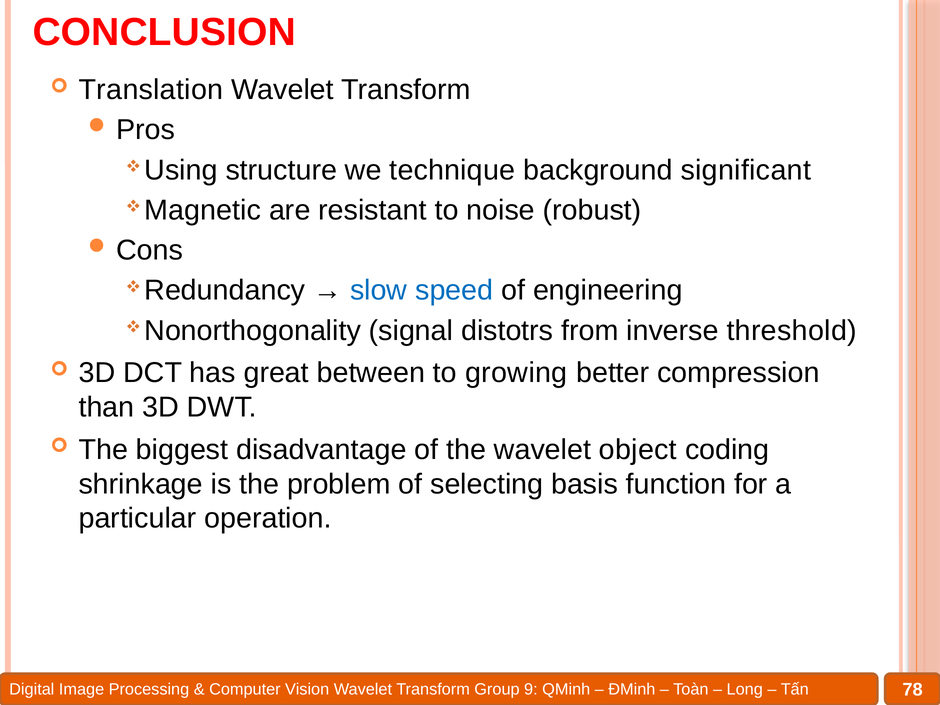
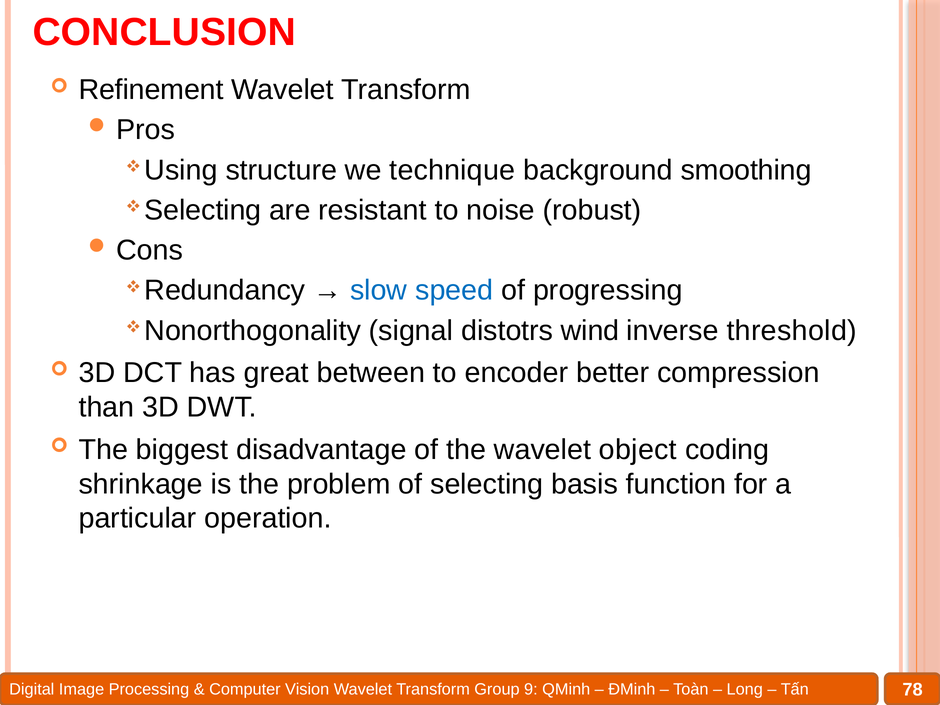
Translation: Translation -> Refinement (151, 90)
significant: significant -> smoothing (746, 170)
Magnetic: Magnetic -> Selecting (203, 210)
engineering: engineering -> progressing (608, 291)
from: from -> wind (590, 331)
growing: growing -> encoder (516, 373)
